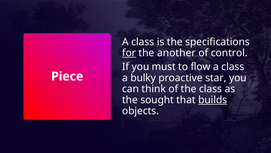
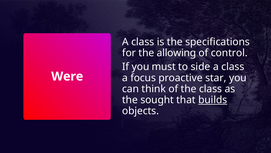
for underline: present -> none (129, 53)
another: another -> allowing (176, 53)
flow: flow -> side (200, 67)
Piece: Piece -> Were (67, 76)
bulky: bulky -> focus (143, 78)
